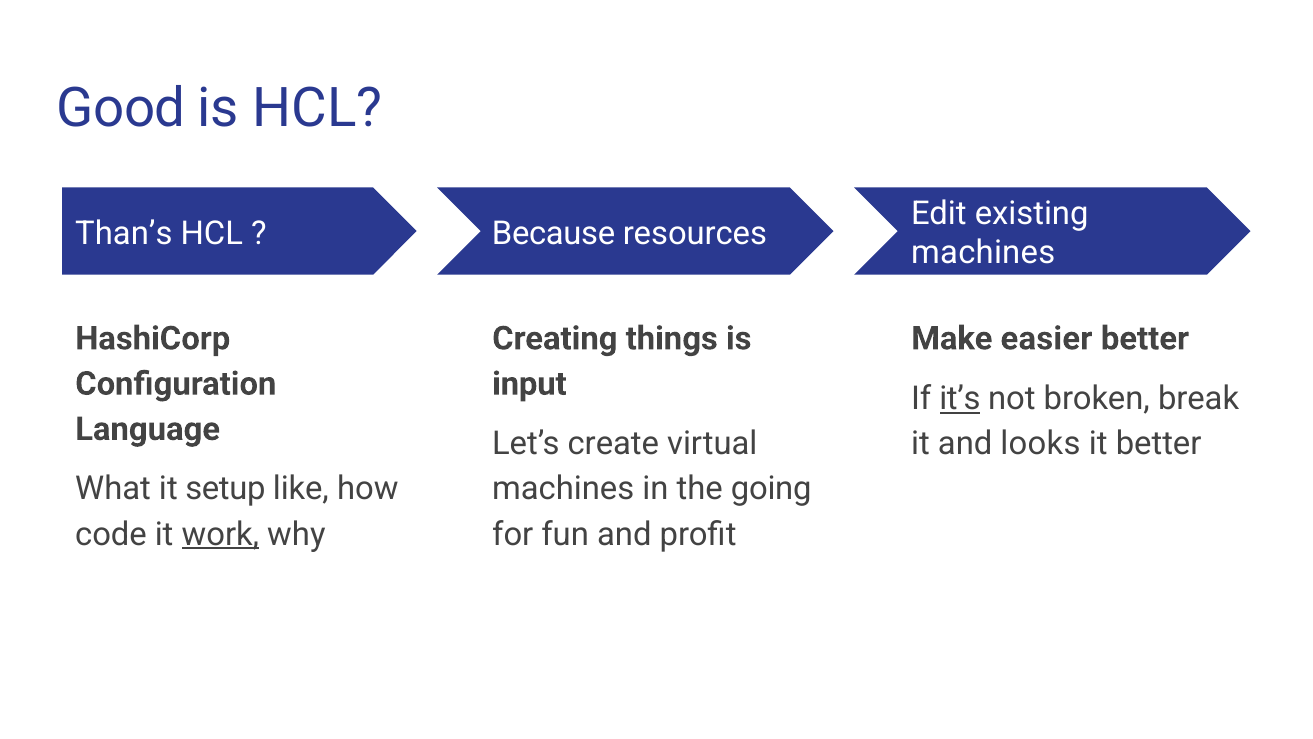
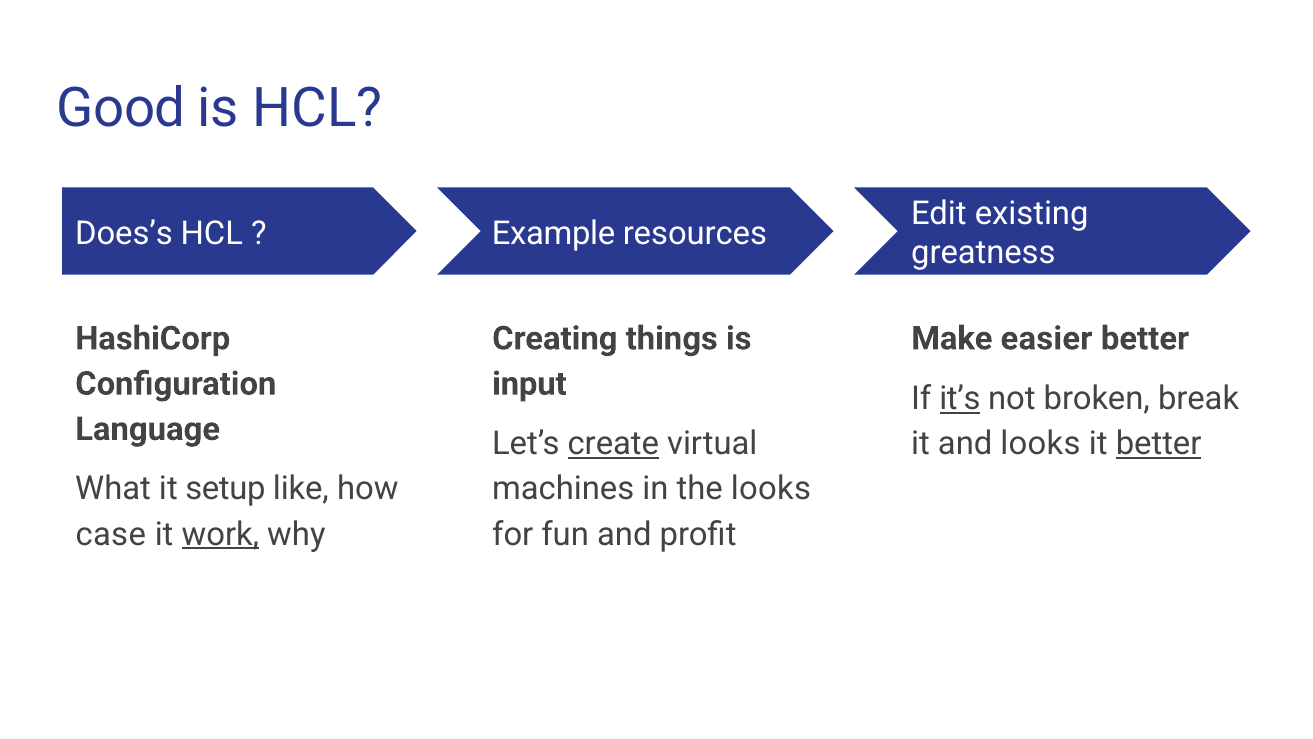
Than’s: Than’s -> Does’s (124, 233)
Because: Because -> Example (554, 233)
machines: machines -> greatness (983, 253)
create underline: none -> present (613, 443)
better underline: none -> present (1159, 443)
the going: going -> looks (771, 489)
code: code -> case (111, 534)
